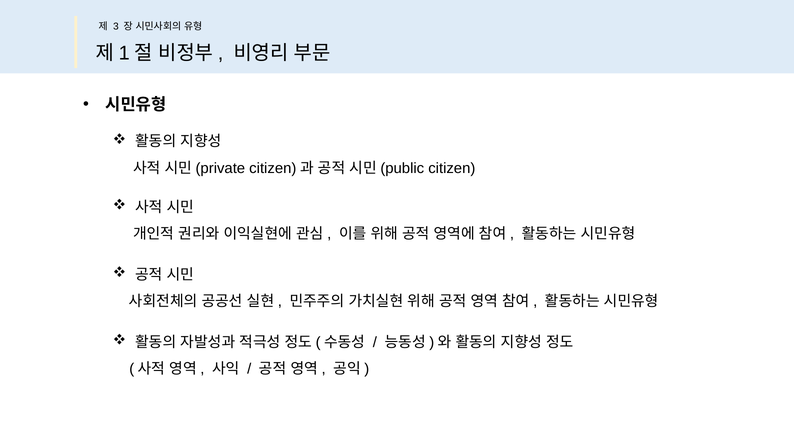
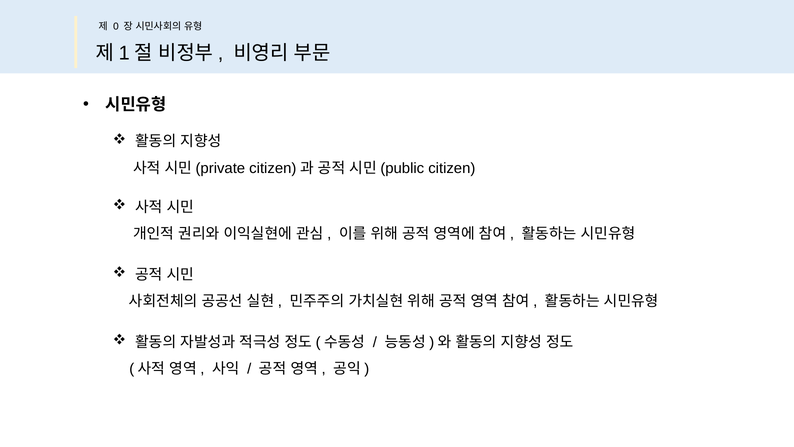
3: 3 -> 0 (116, 27)
